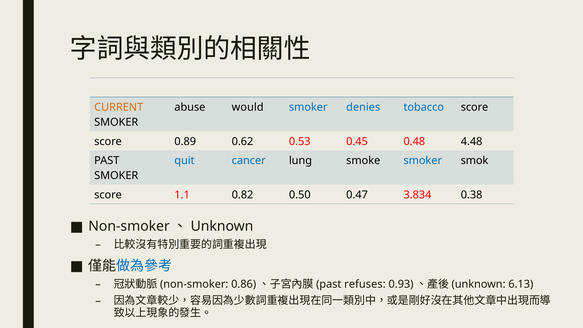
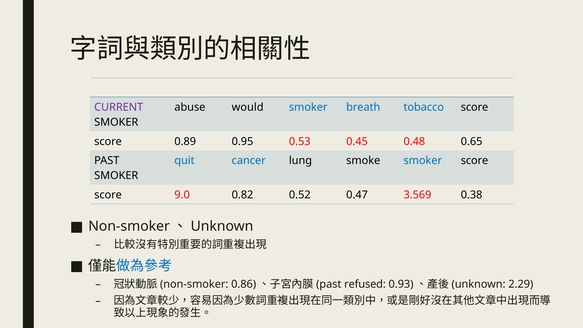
CURRENT colour: orange -> purple (119, 107)
denies: denies -> breath (363, 107)
0.62: 0.62 -> 0.95 (243, 141)
4.48: 4.48 -> 0.65 (472, 141)
smoker smok: smok -> score (474, 161)
1.1: 1.1 -> 9.0 (182, 195)
0.50: 0.50 -> 0.52 (300, 195)
3.834: 3.834 -> 3.569 (417, 195)
refuses: refuses -> refused (365, 284)
6.13: 6.13 -> 2.29 (521, 284)
